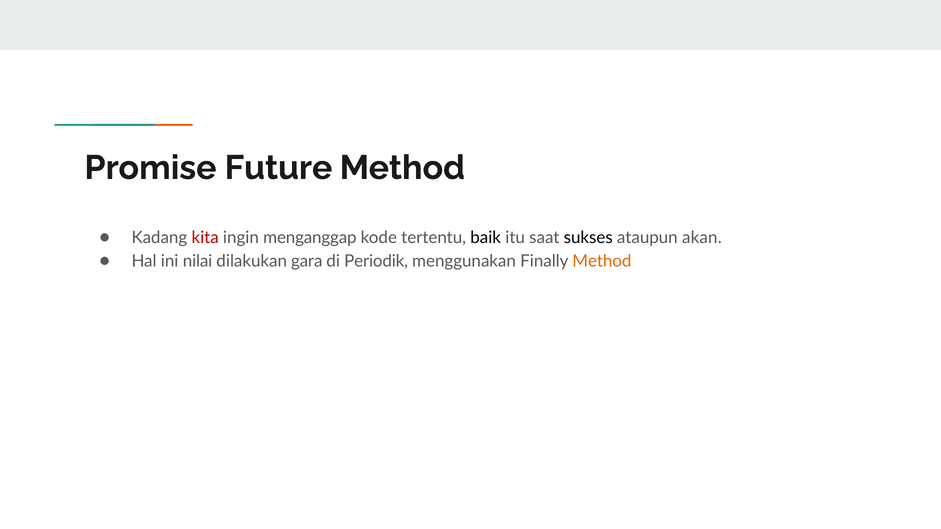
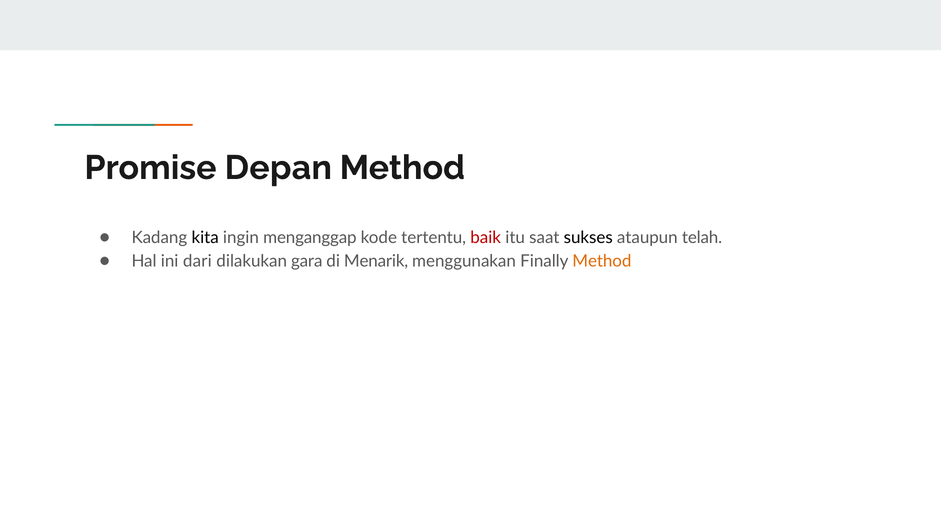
Future: Future -> Depan (278, 168)
kita colour: red -> black (205, 238)
baik colour: black -> red (486, 238)
akan: akan -> telah (702, 238)
nilai: nilai -> dari (197, 261)
Periodik: Periodik -> Menarik (376, 261)
